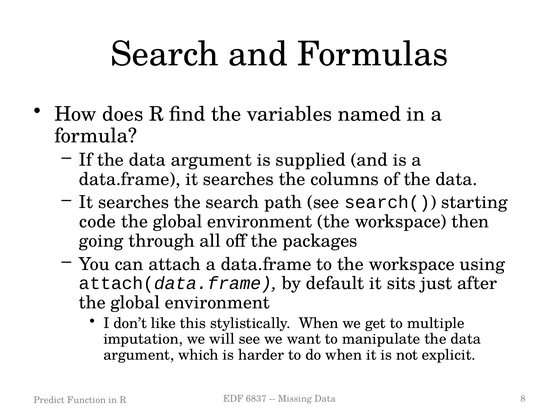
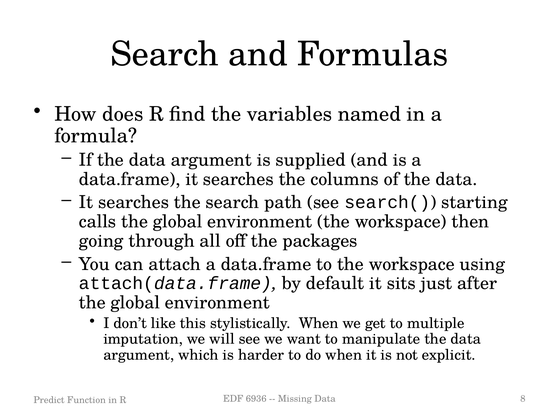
code: code -> calls (98, 222)
6837: 6837 -> 6936 (256, 399)
